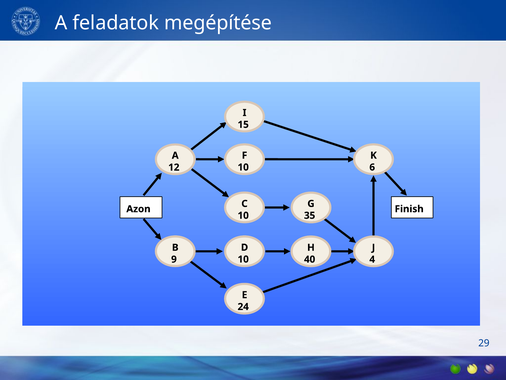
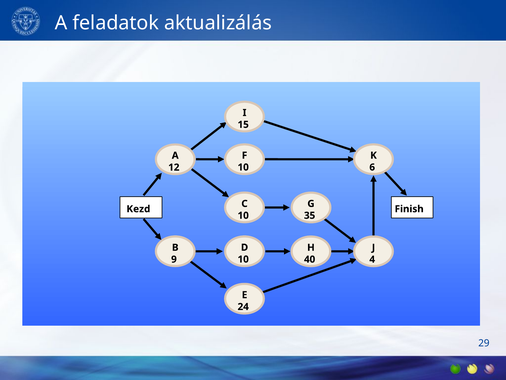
megépítése: megépítése -> aktualizálás (218, 23)
Azon: Azon -> Kezd (138, 209)
